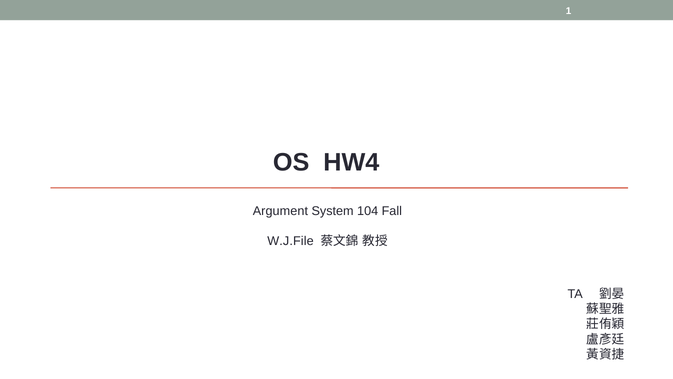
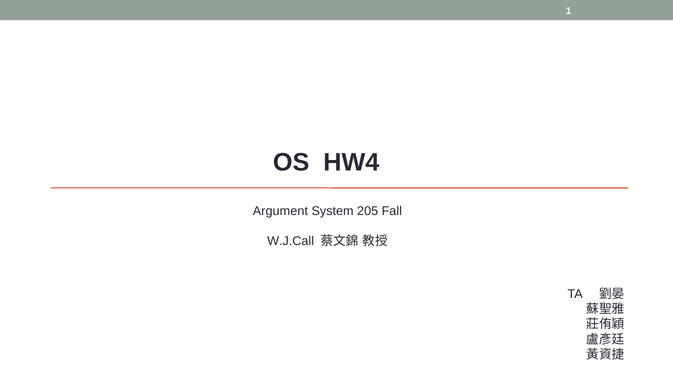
104: 104 -> 205 (368, 211)
W.J.File: W.J.File -> W.J.Call (291, 241)
